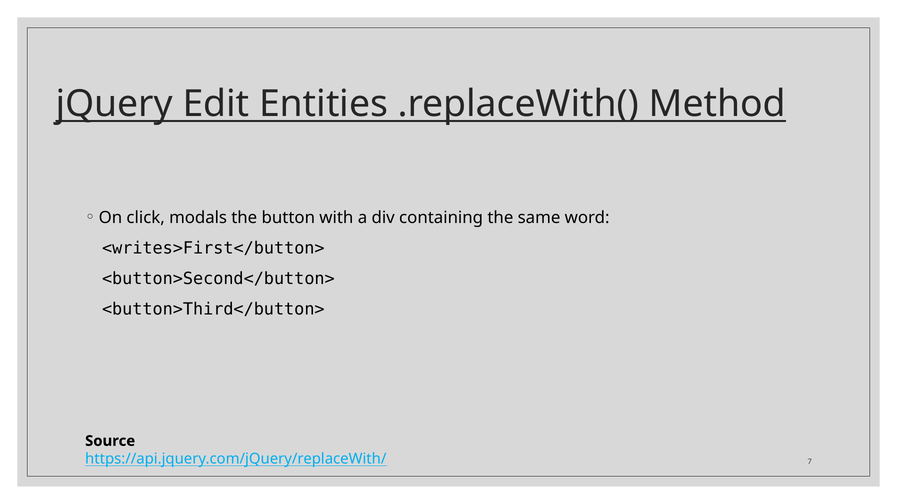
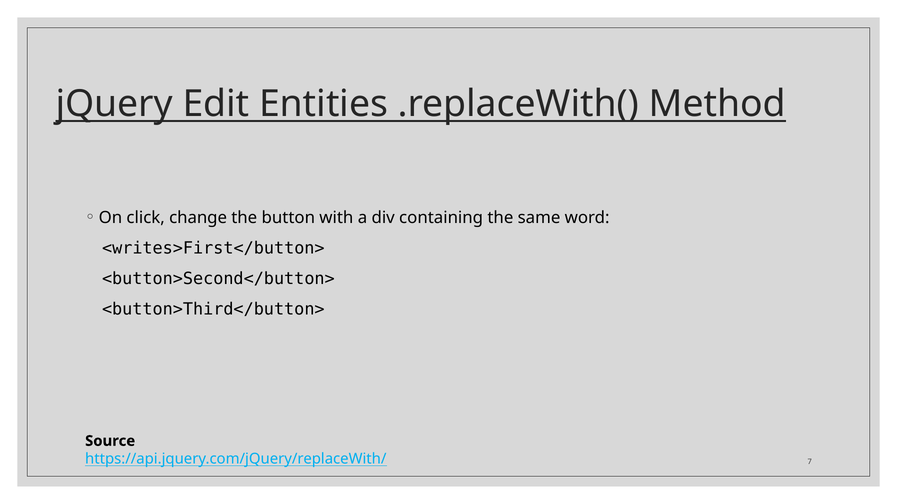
modals: modals -> change (198, 218)
